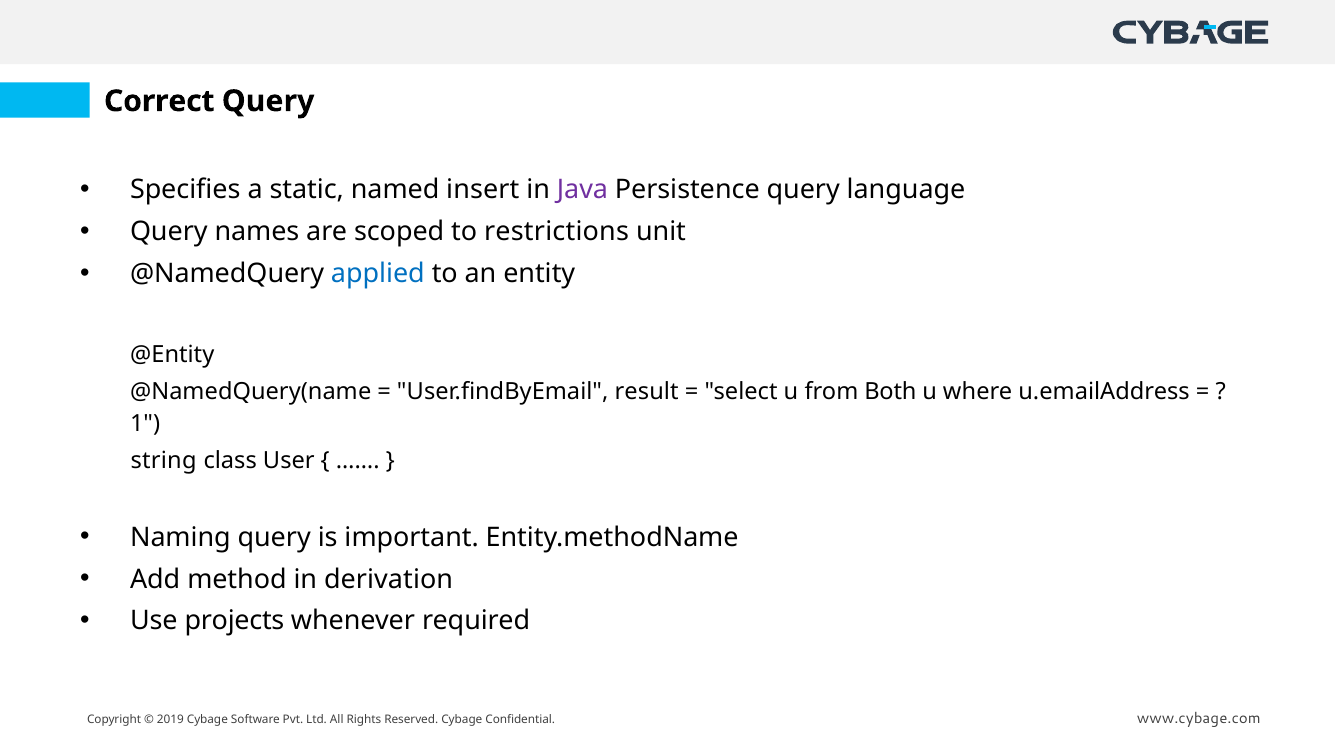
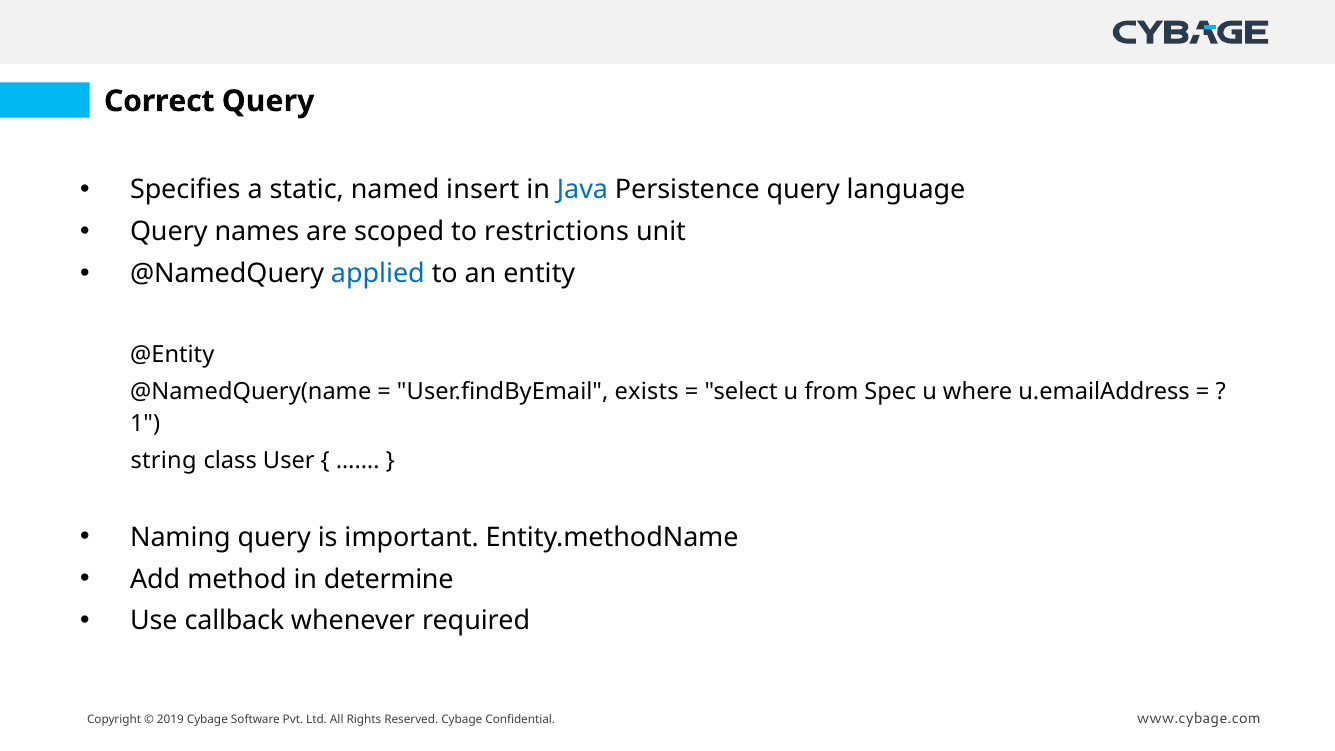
Java colour: purple -> blue (582, 190)
result: result -> exists (647, 391)
Both: Both -> Spec (890, 391)
derivation: derivation -> determine (389, 579)
projects: projects -> callback (234, 621)
